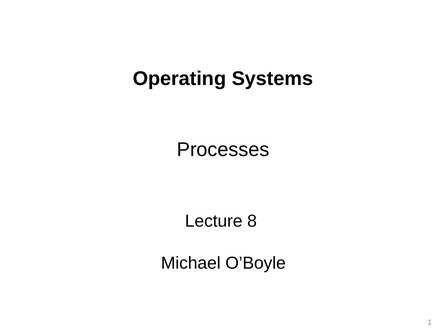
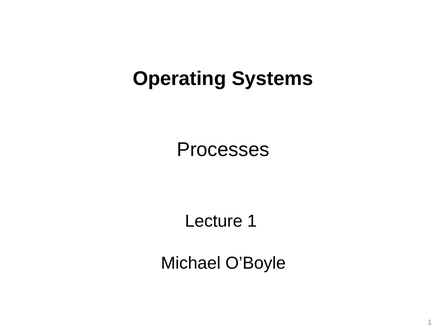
Lecture 8: 8 -> 1 (252, 221)
